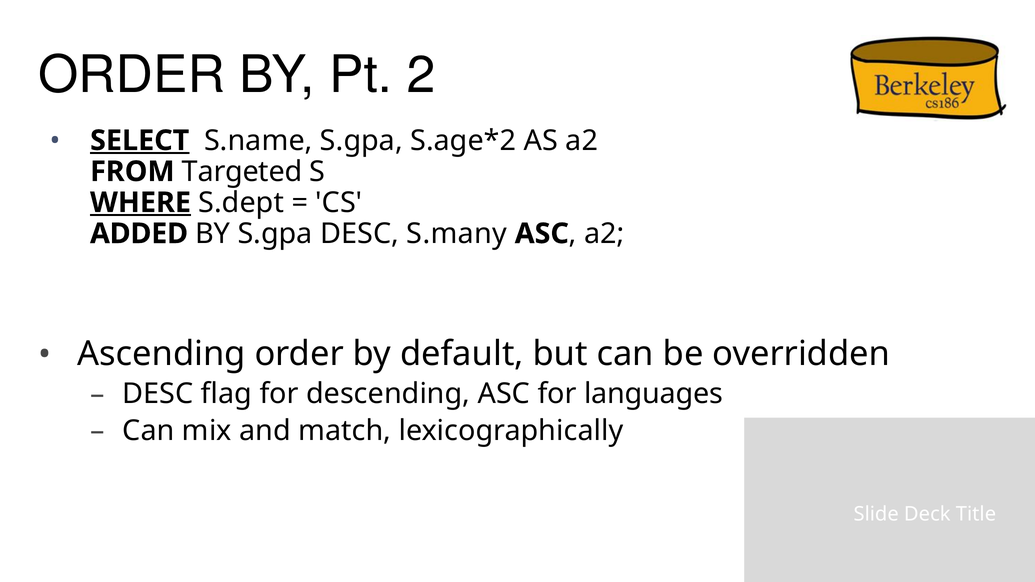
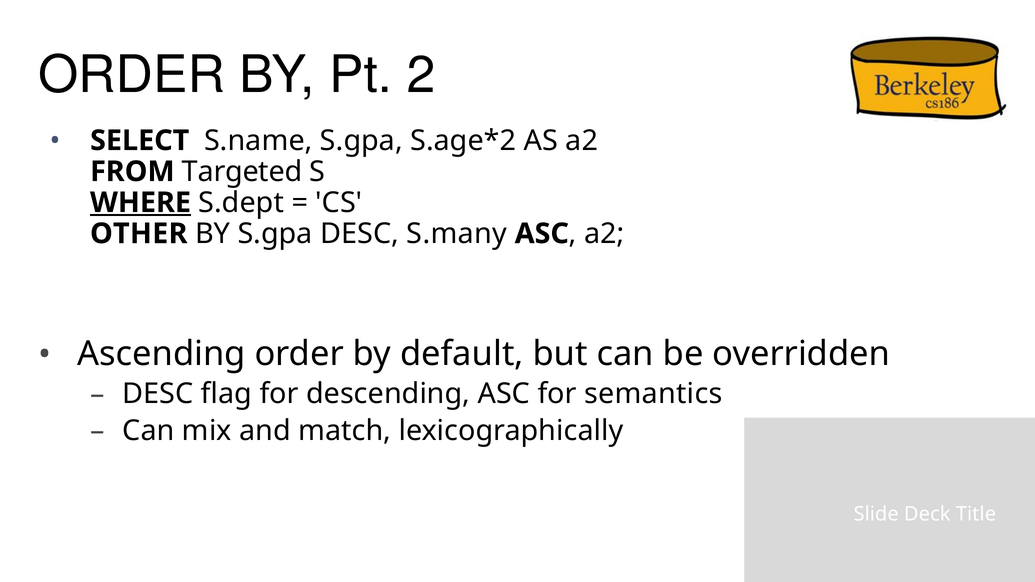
SELECT underline: present -> none (140, 141)
ADDED: ADDED -> OTHER (139, 234)
languages: languages -> semantics (653, 394)
